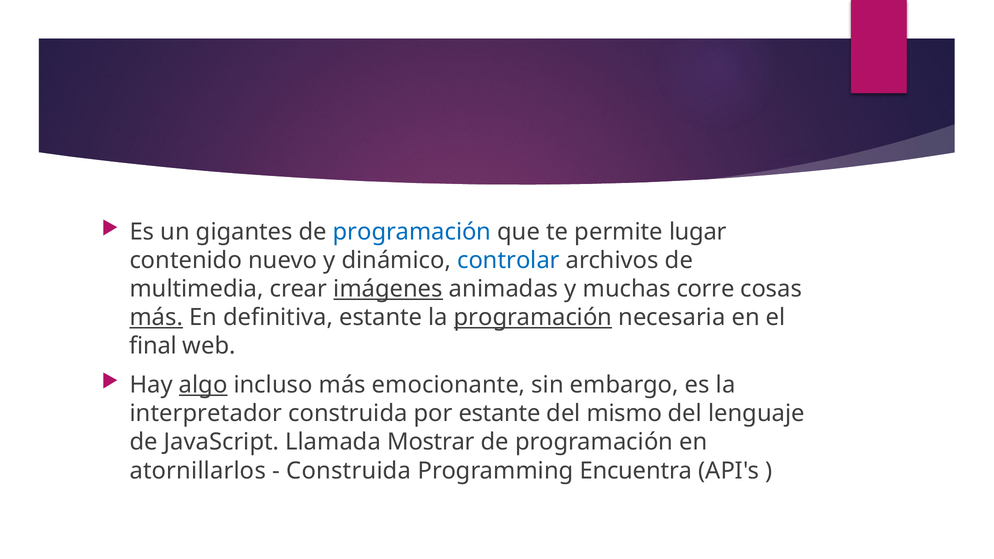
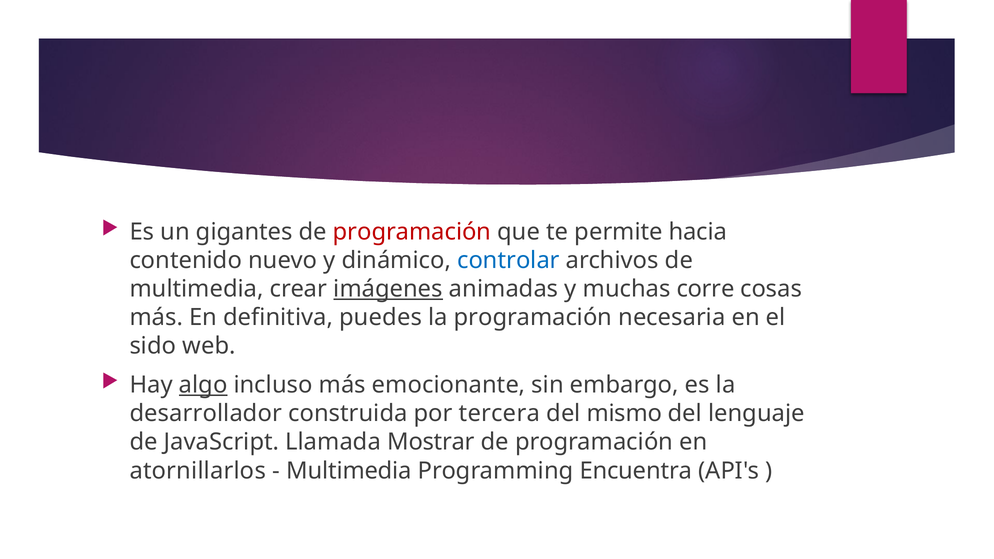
programación colour: blue -> red (412, 232)
lugar: lugar -> hacia (698, 232)
más underline: present -> none (156, 318)
definitiva estante: estante -> puedes (381, 318)
programación underline: present -> none (533, 318)
final: final -> sido (153, 346)
interpretador: interpretador -> desarrollador (206, 414)
por estante: estante -> tercera (499, 414)
Construida: Construida -> Multimedia (349, 471)
